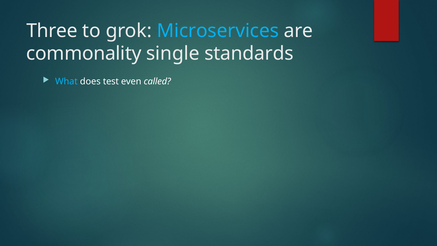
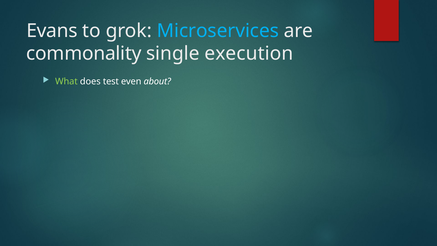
Three: Three -> Evans (52, 31)
standards: standards -> execution (249, 54)
What colour: light blue -> light green (66, 81)
called: called -> about (157, 81)
